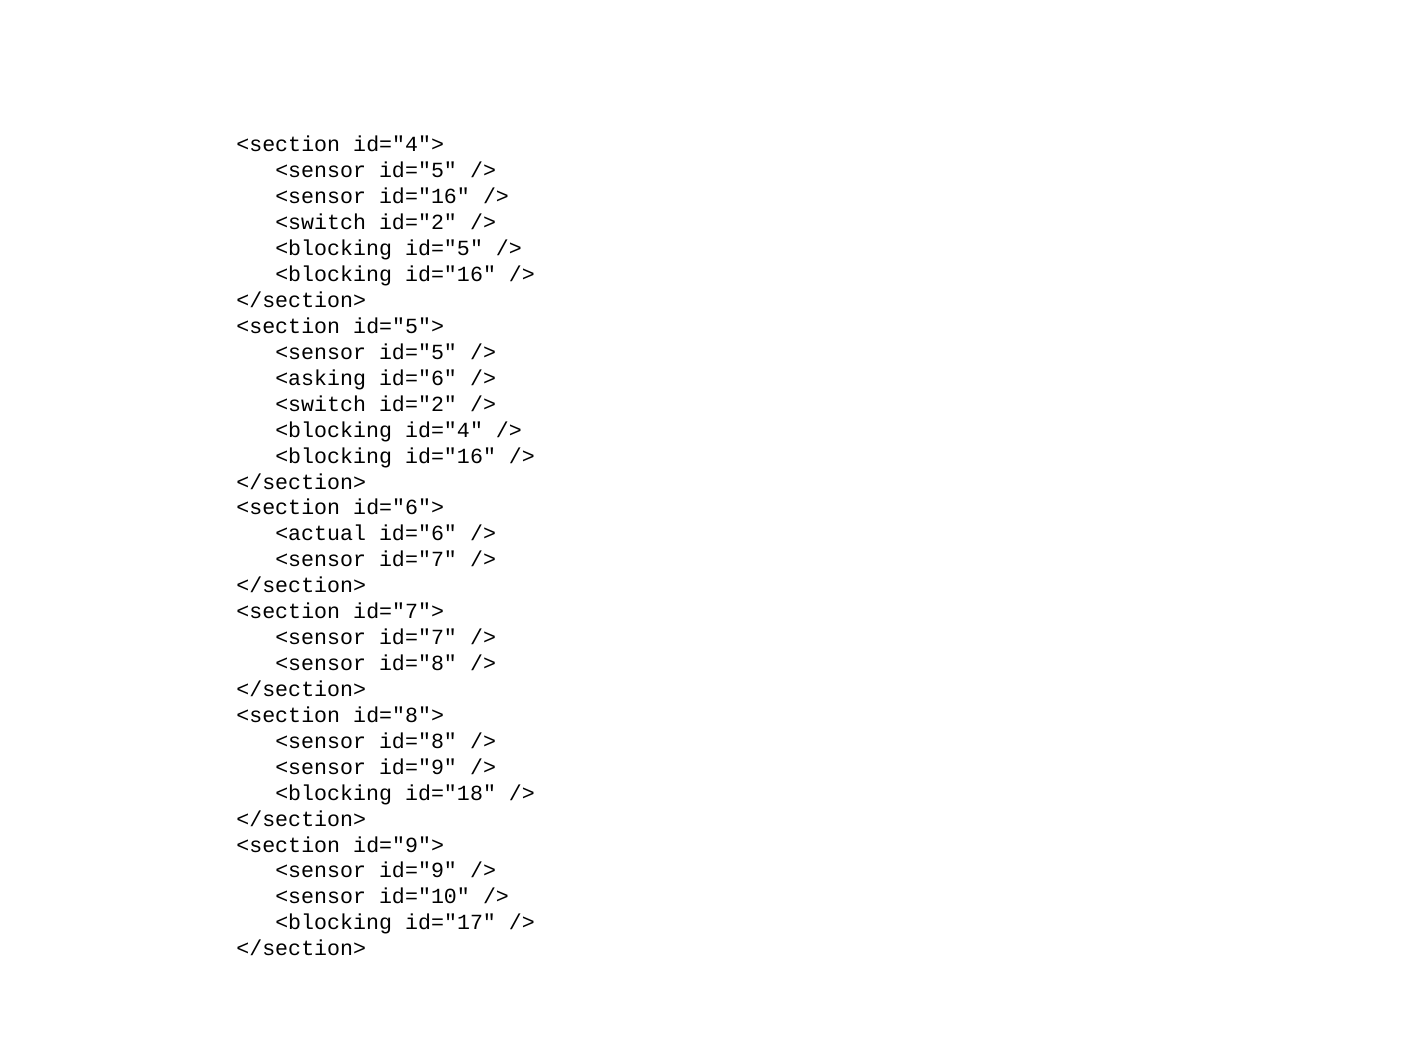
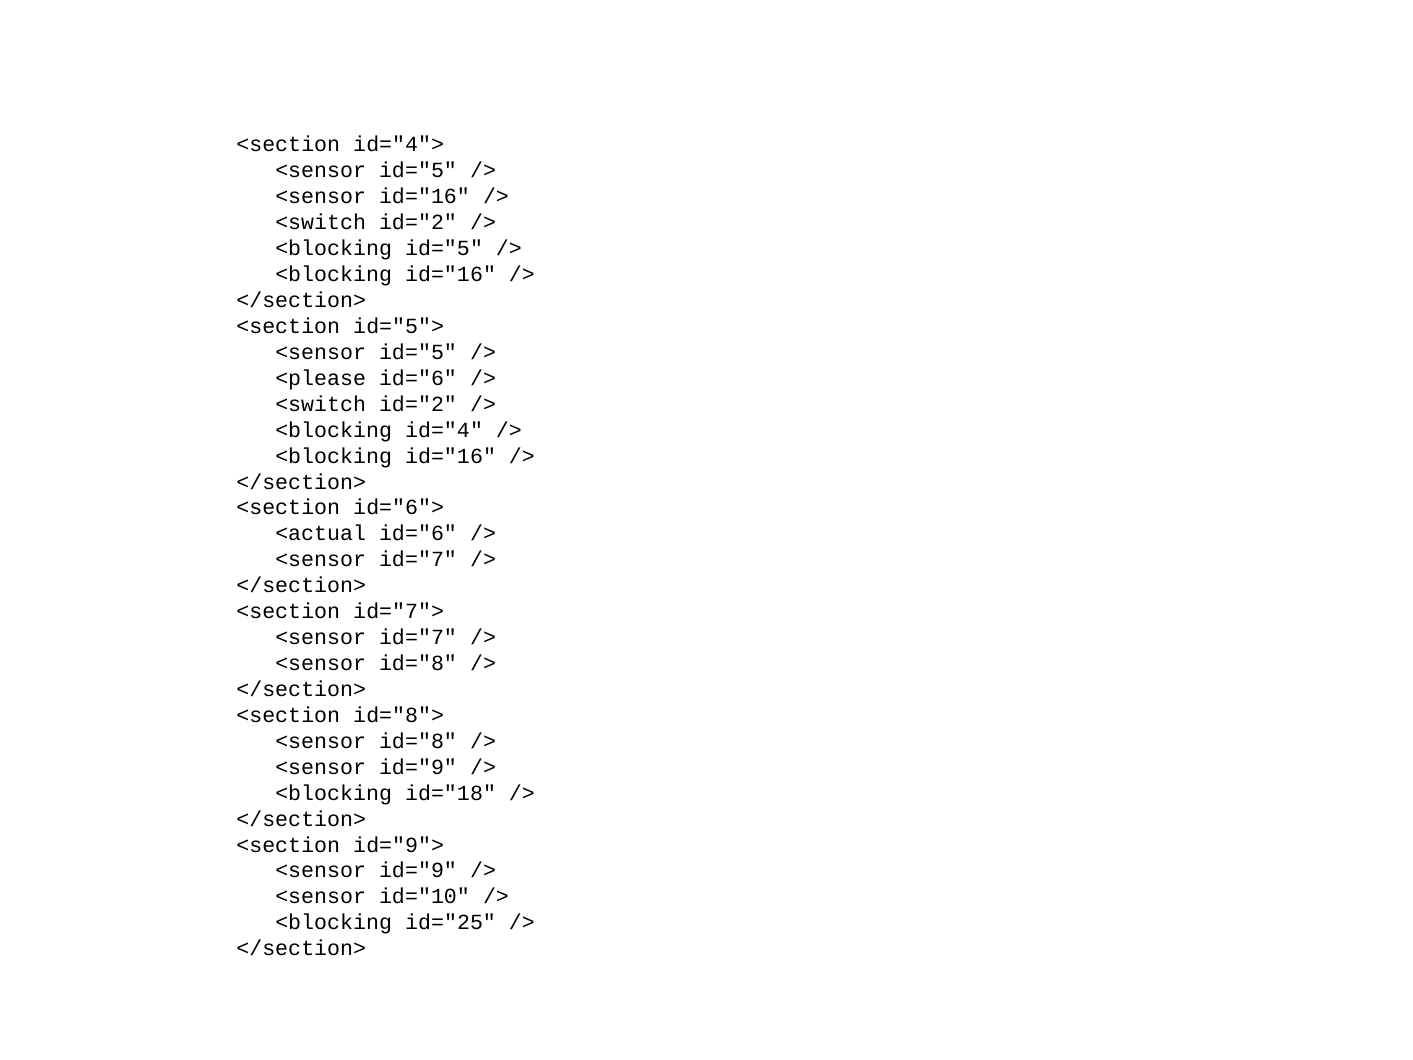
<asking: <asking -> <please (321, 378)
id="17: id="17 -> id="25 (451, 923)
